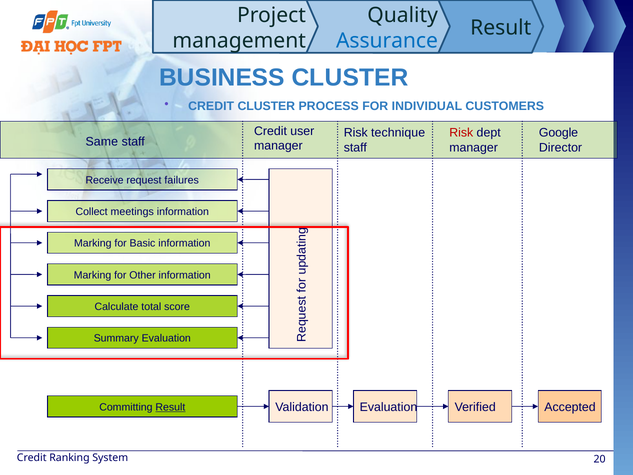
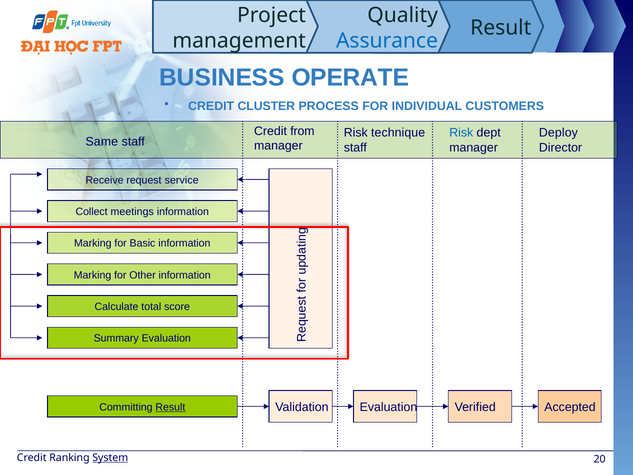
BUSINESS CLUSTER: CLUSTER -> OPERATE (350, 78)
user: user -> from (302, 131)
Risk colour: red -> blue (461, 133)
Google: Google -> Deploy (558, 133)
failures: failures -> service (182, 180)
System underline: none -> present (110, 458)
